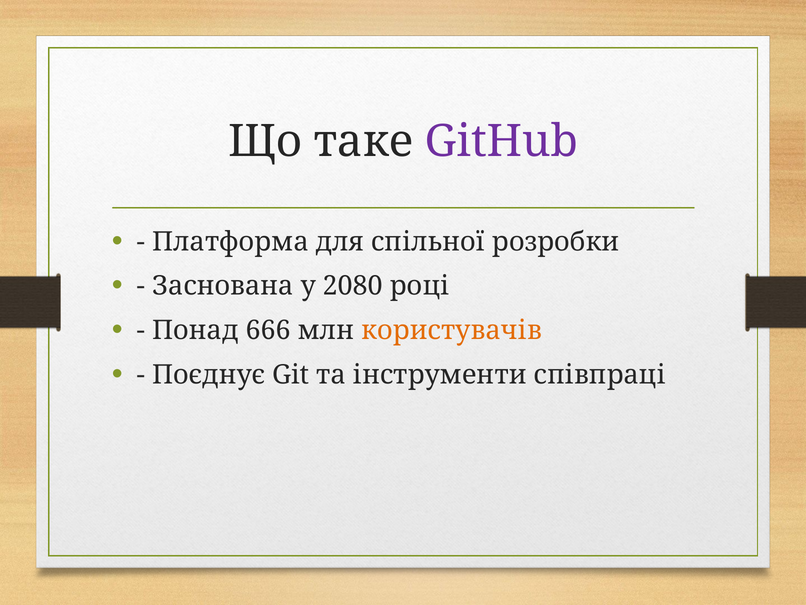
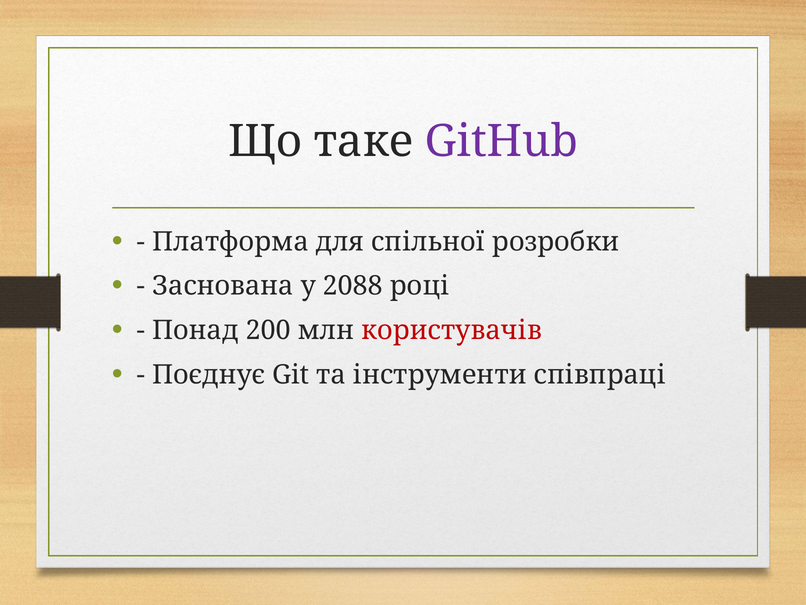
2080: 2080 -> 2088 (353, 286)
666: 666 -> 200 (268, 330)
користувачів colour: orange -> red (452, 330)
